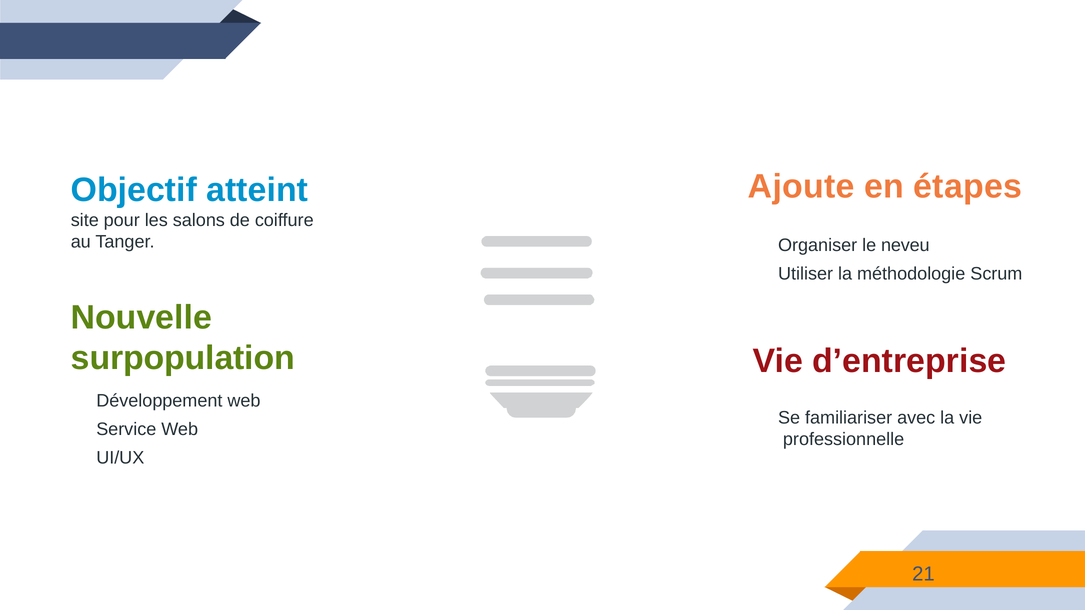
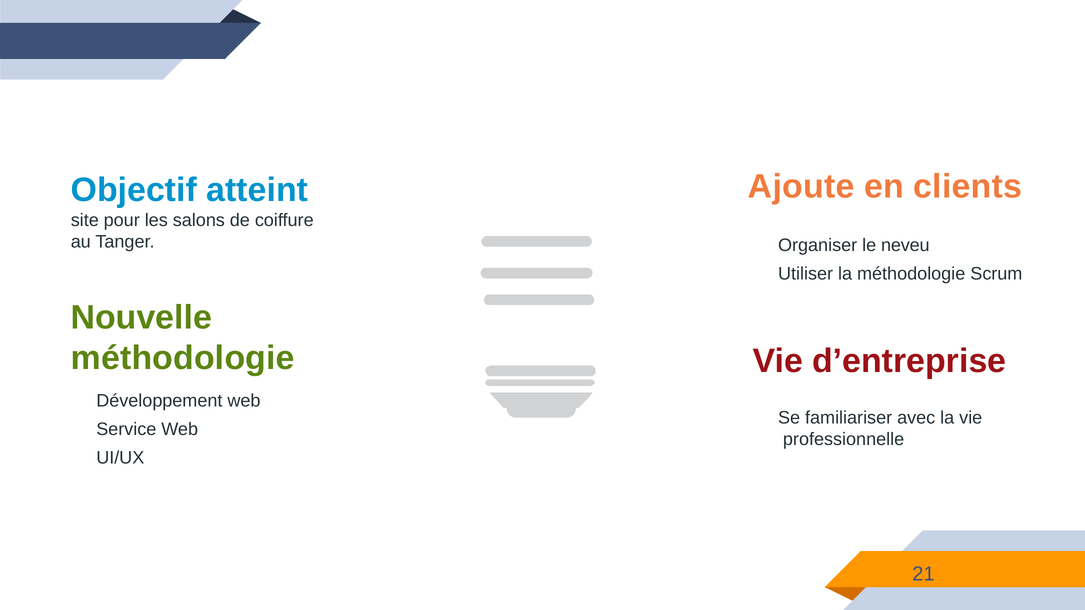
étapes: étapes -> clients (968, 187)
surpopulation: surpopulation -> méthodologie (183, 358)
